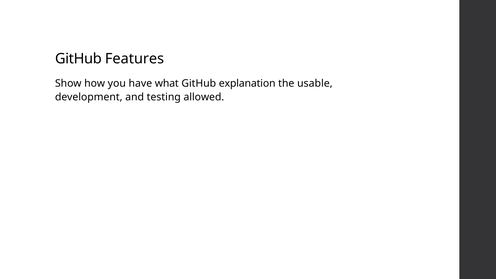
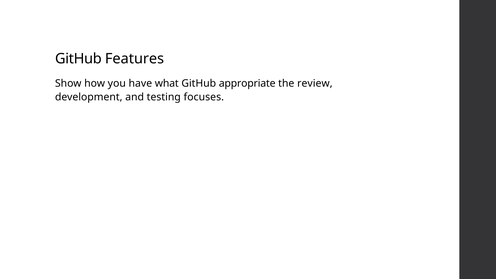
explanation: explanation -> appropriate (247, 84)
usable: usable -> review (315, 84)
allowed: allowed -> focuses (204, 97)
